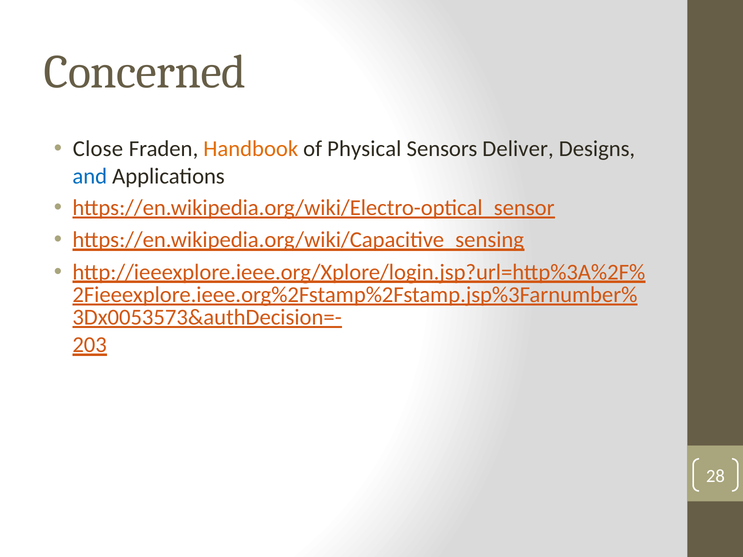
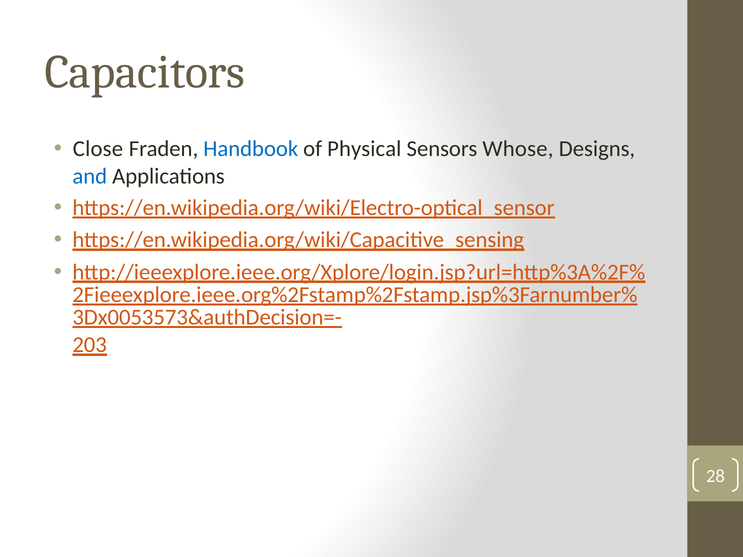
Concerned: Concerned -> Capacitors (145, 72)
Handbook colour: orange -> blue (251, 149)
Deliver: Deliver -> Whose (518, 149)
